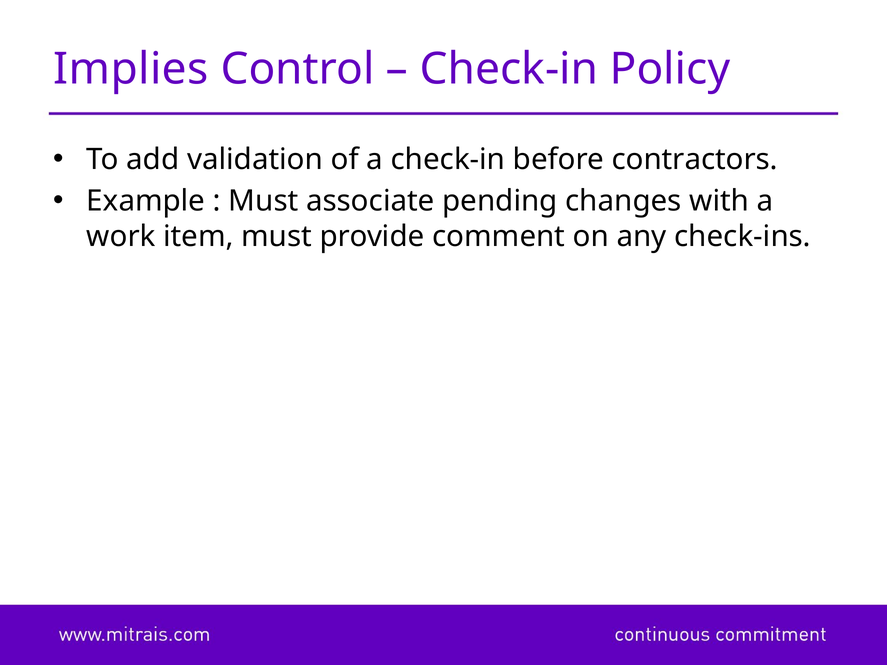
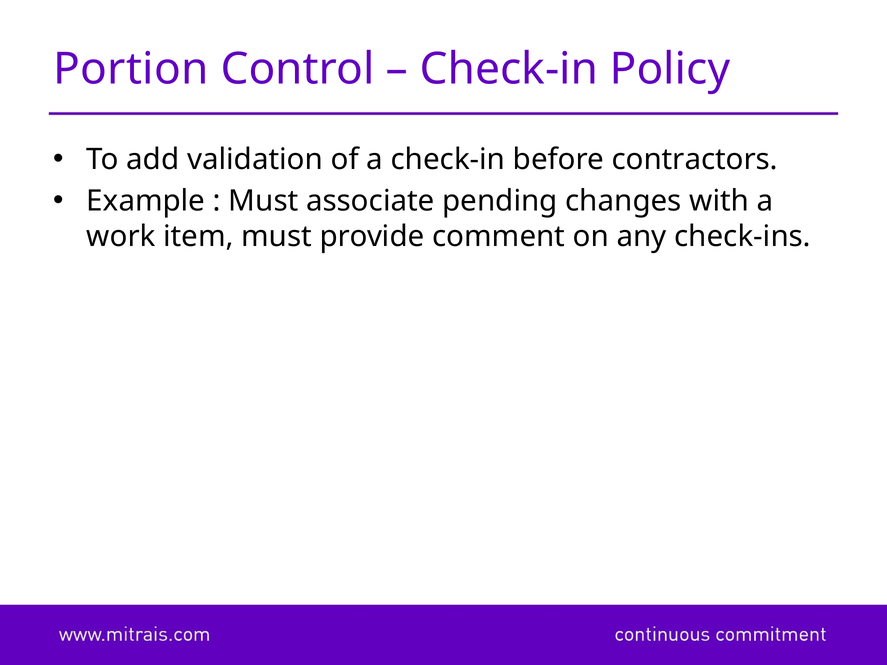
Implies: Implies -> Portion (131, 69)
